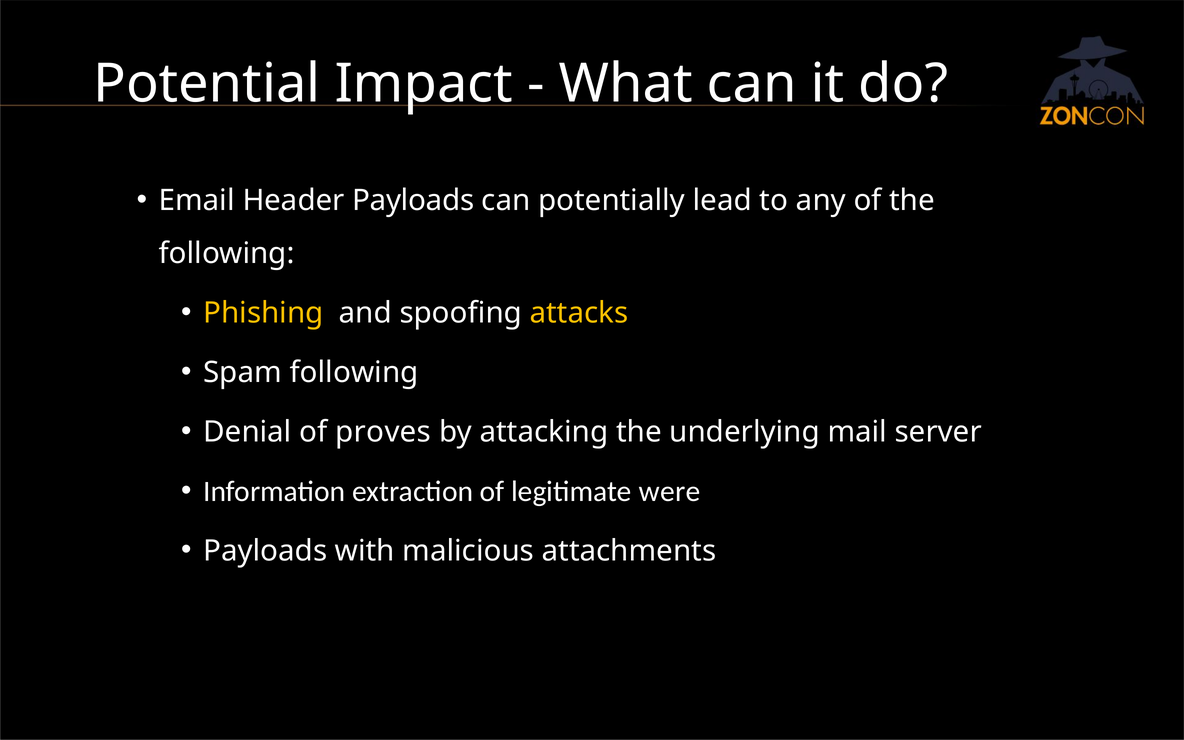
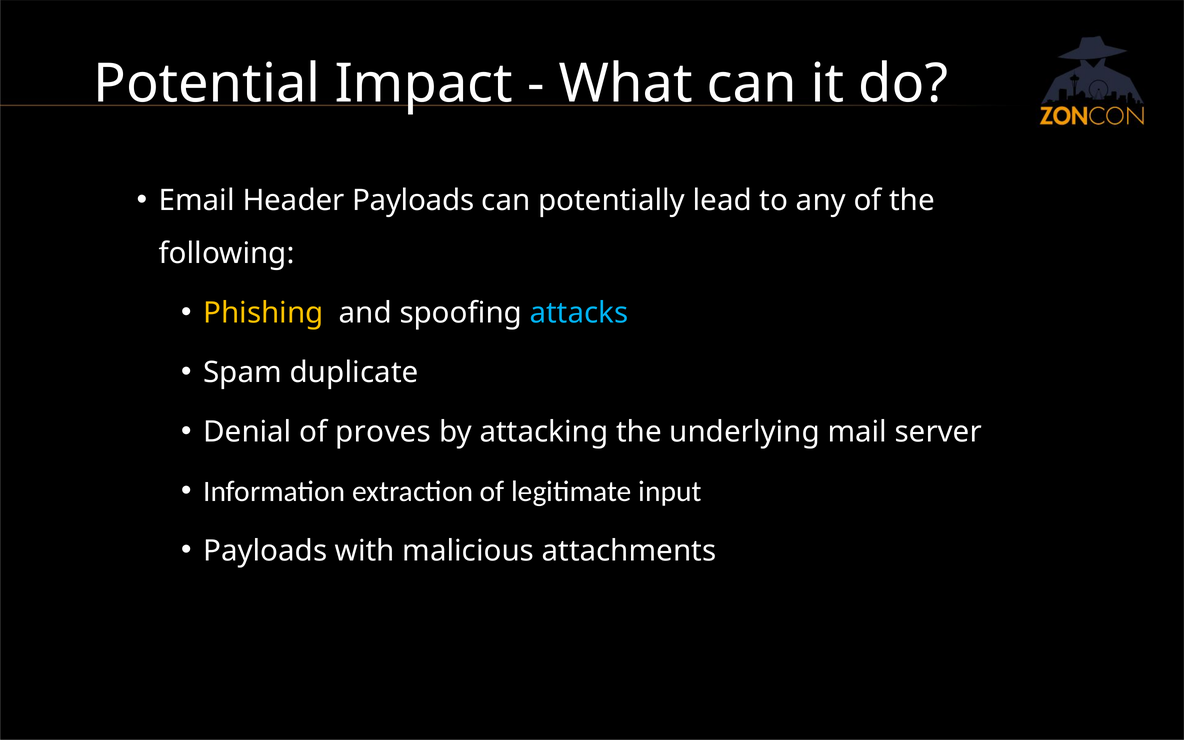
attacks colour: yellow -> light blue (579, 313)
Spam following: following -> duplicate (354, 372)
were: were -> input (670, 491)
